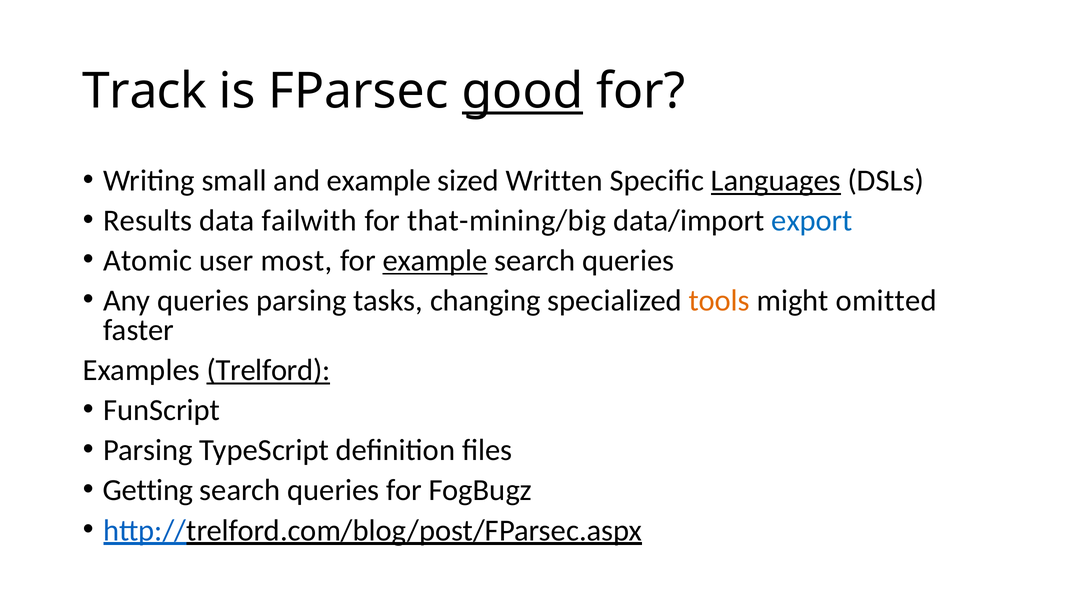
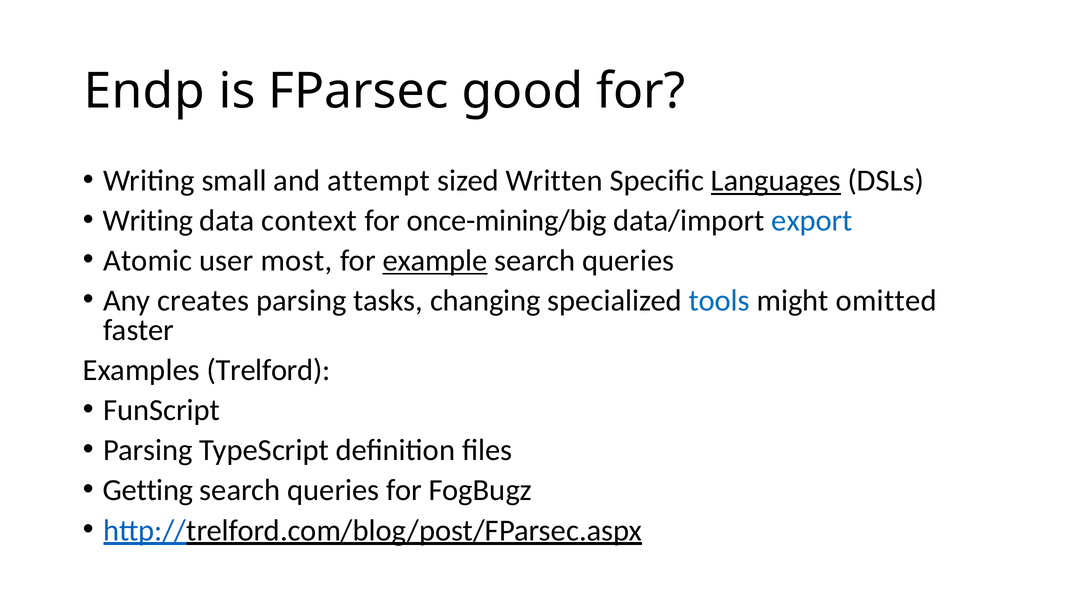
Track: Track -> Endp (144, 91)
good underline: present -> none (523, 91)
and example: example -> attempt (379, 181)
Results: Results -> Writing (148, 220)
failwith: failwith -> context (309, 220)
that-mining/big: that-mining/big -> once-mining/big (507, 220)
Any queries: queries -> creates (203, 300)
tools colour: orange -> blue (719, 300)
Trelford underline: present -> none (268, 370)
